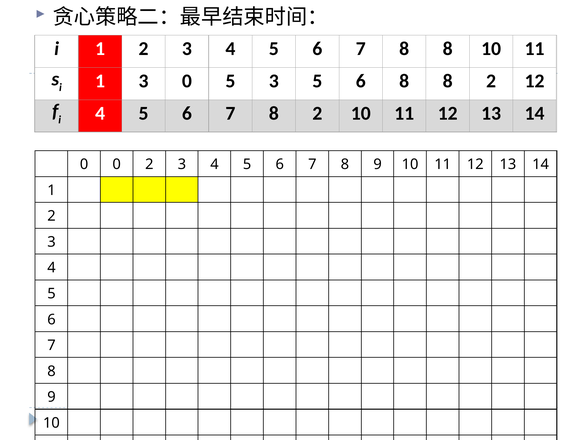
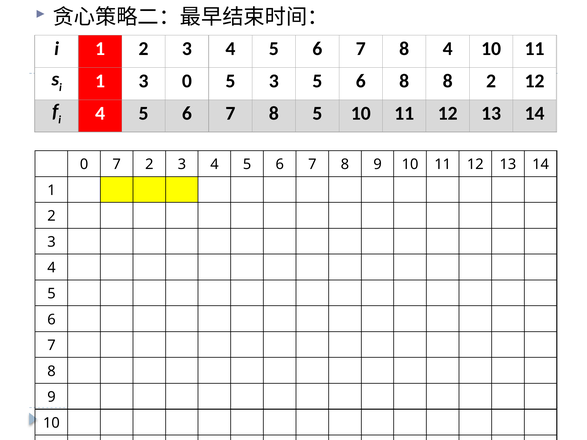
7 8 8: 8 -> 4 (448, 49)
7 8 2: 2 -> 5 (317, 113)
0 0: 0 -> 7 (117, 165)
